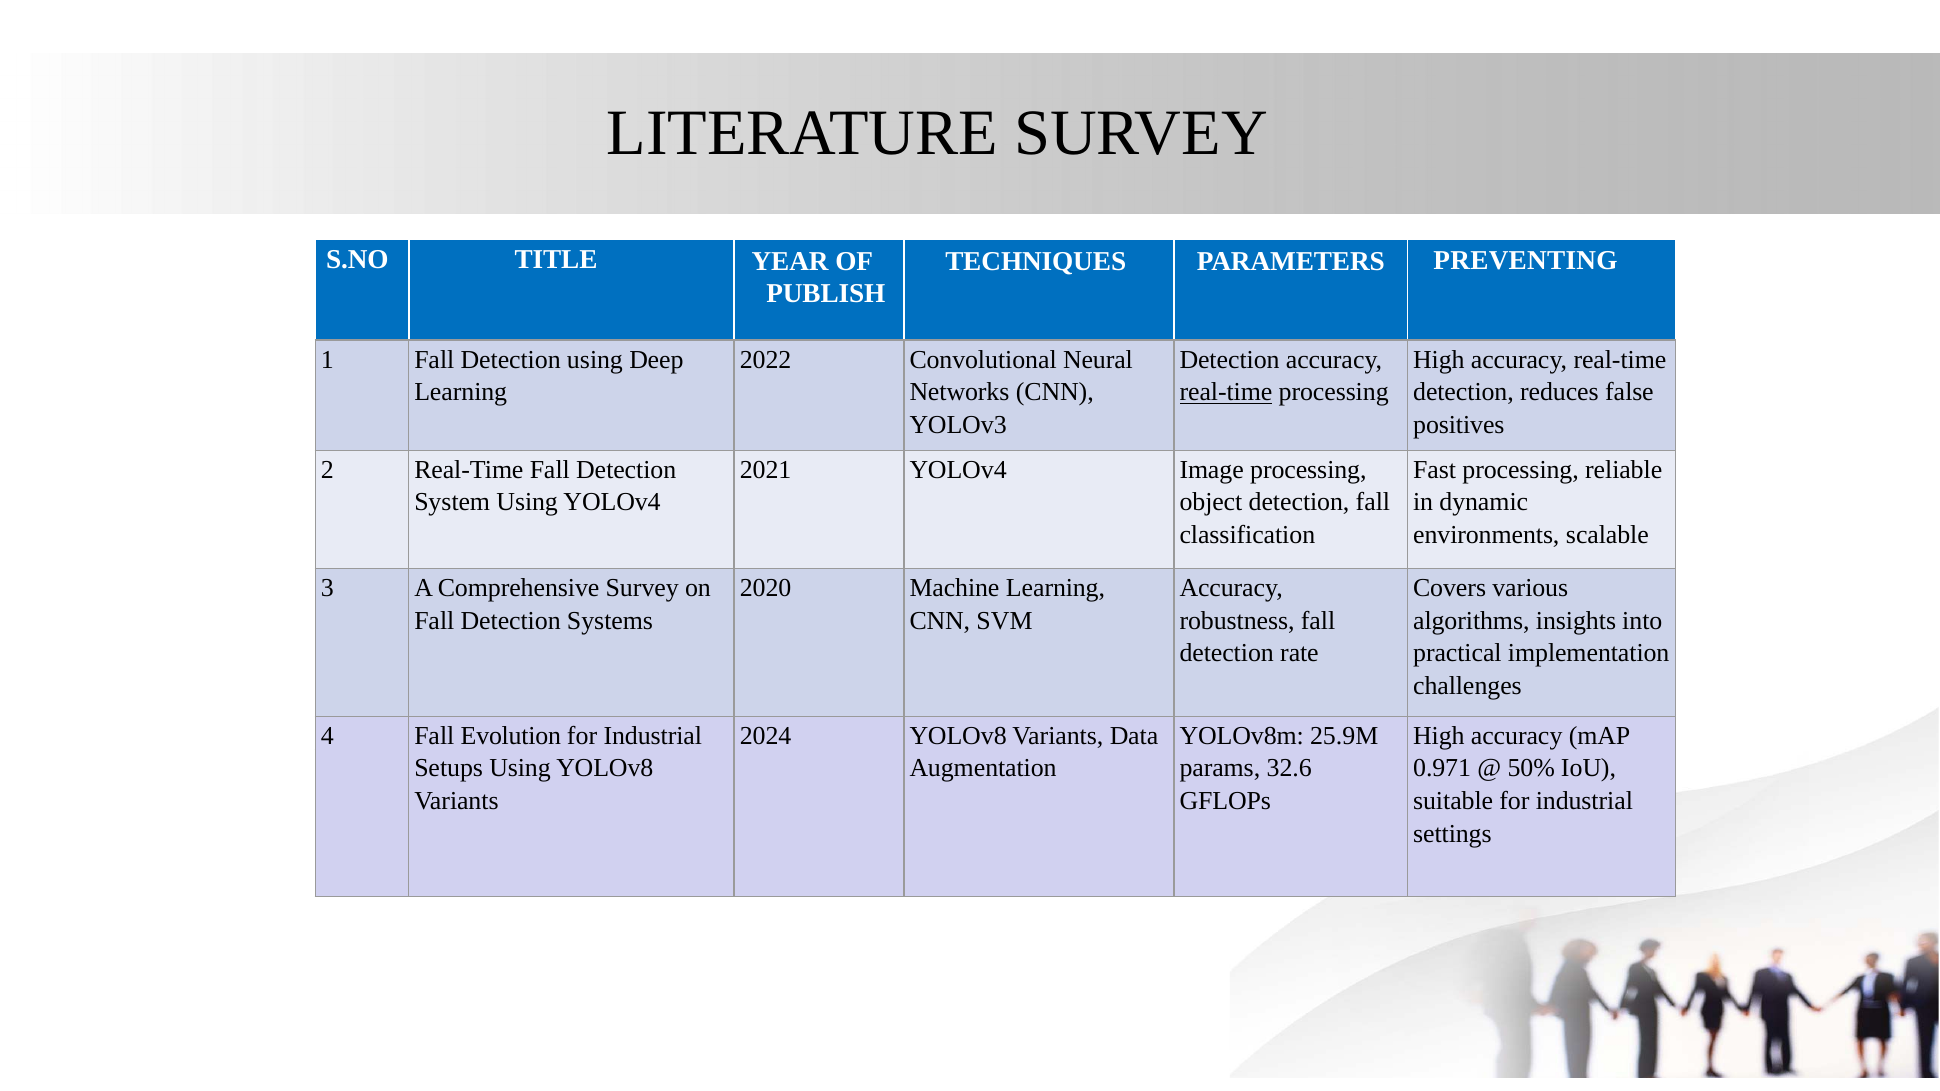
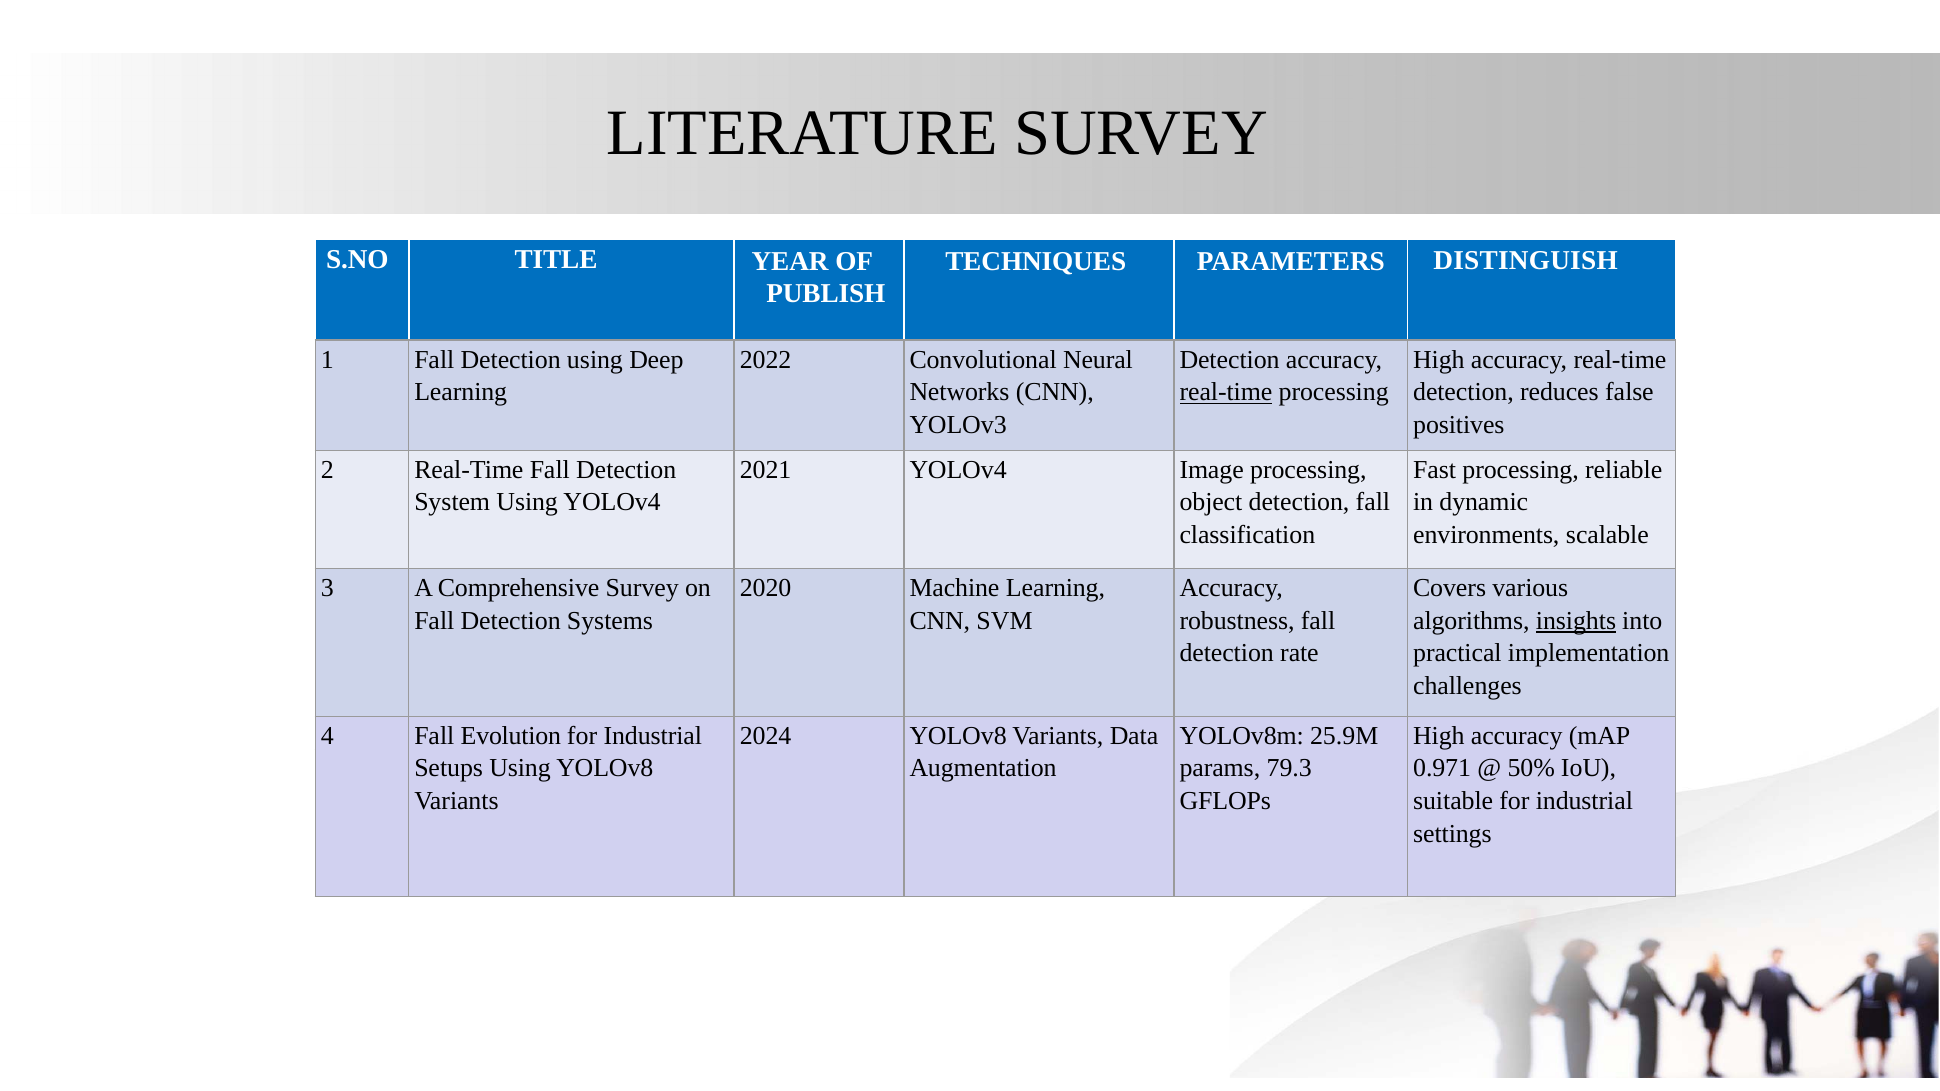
PREVENTING: PREVENTING -> DISTINGUISH (1526, 260)
insights underline: none -> present (1576, 621)
32.6: 32.6 -> 79.3 (1289, 768)
